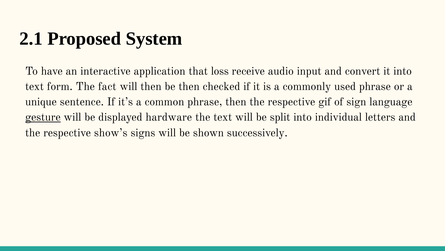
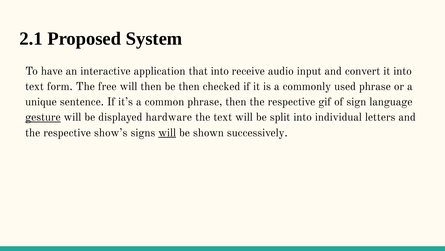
that loss: loss -> into (220, 71)
fact: fact -> free (107, 86)
will underline: none -> present (167, 132)
